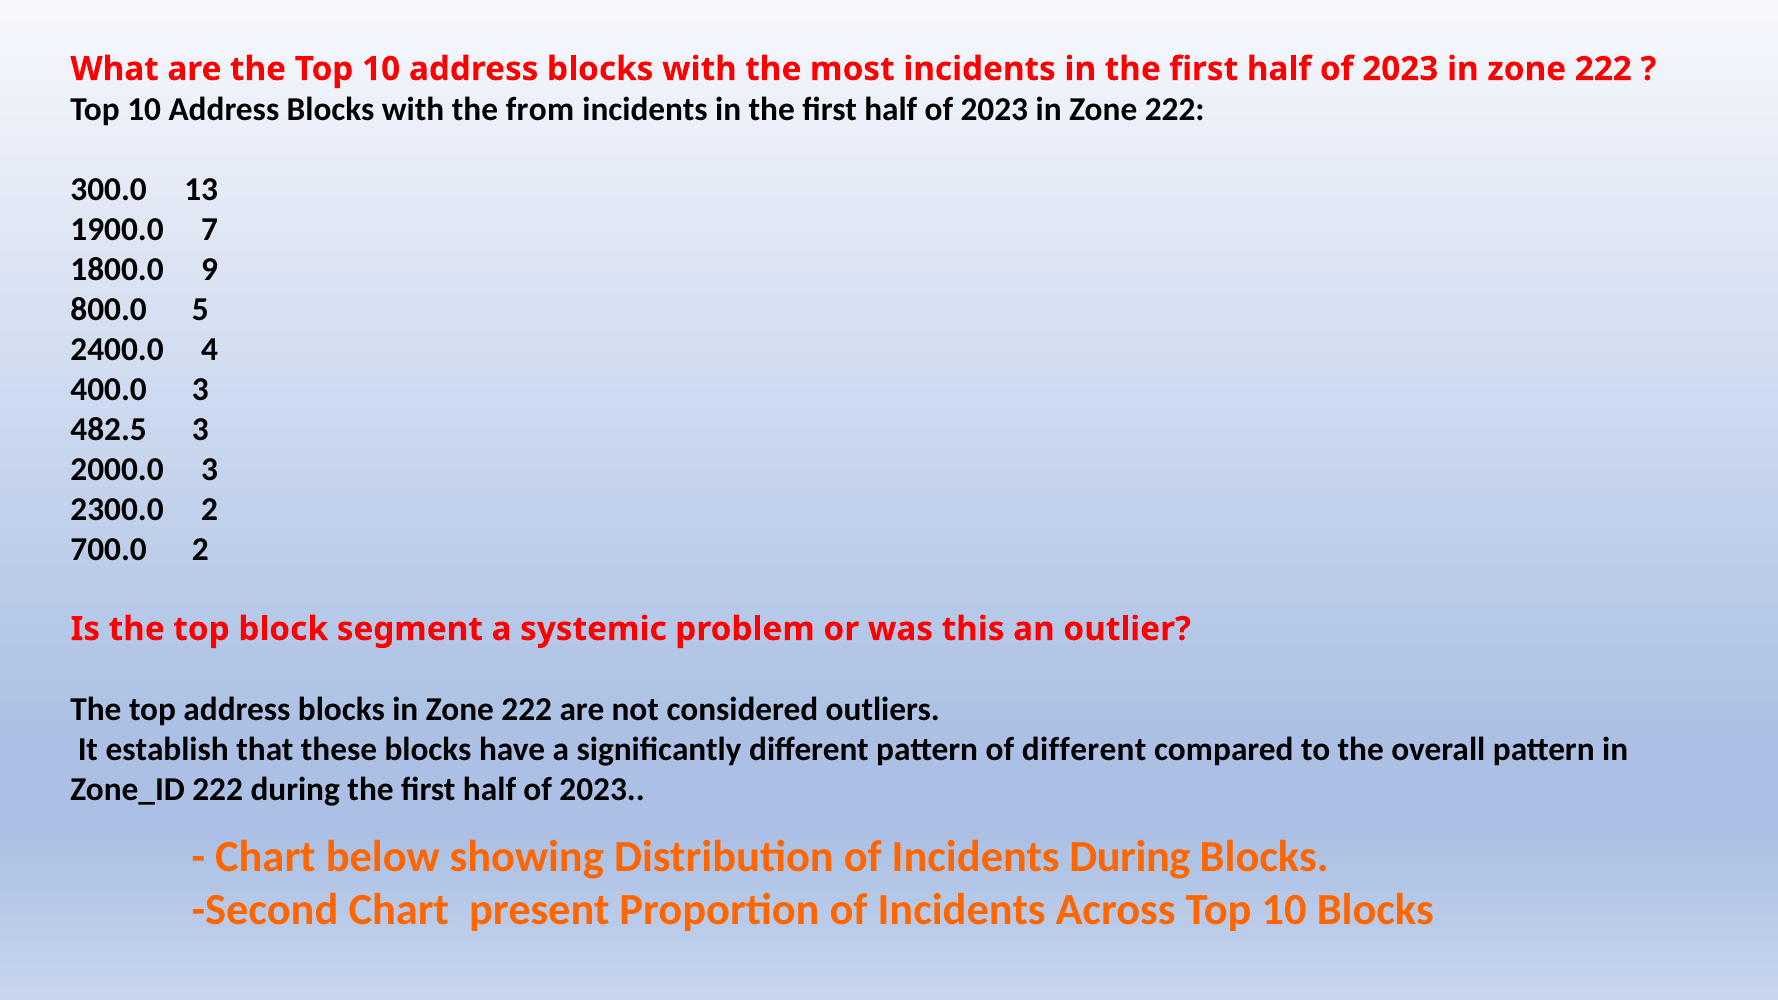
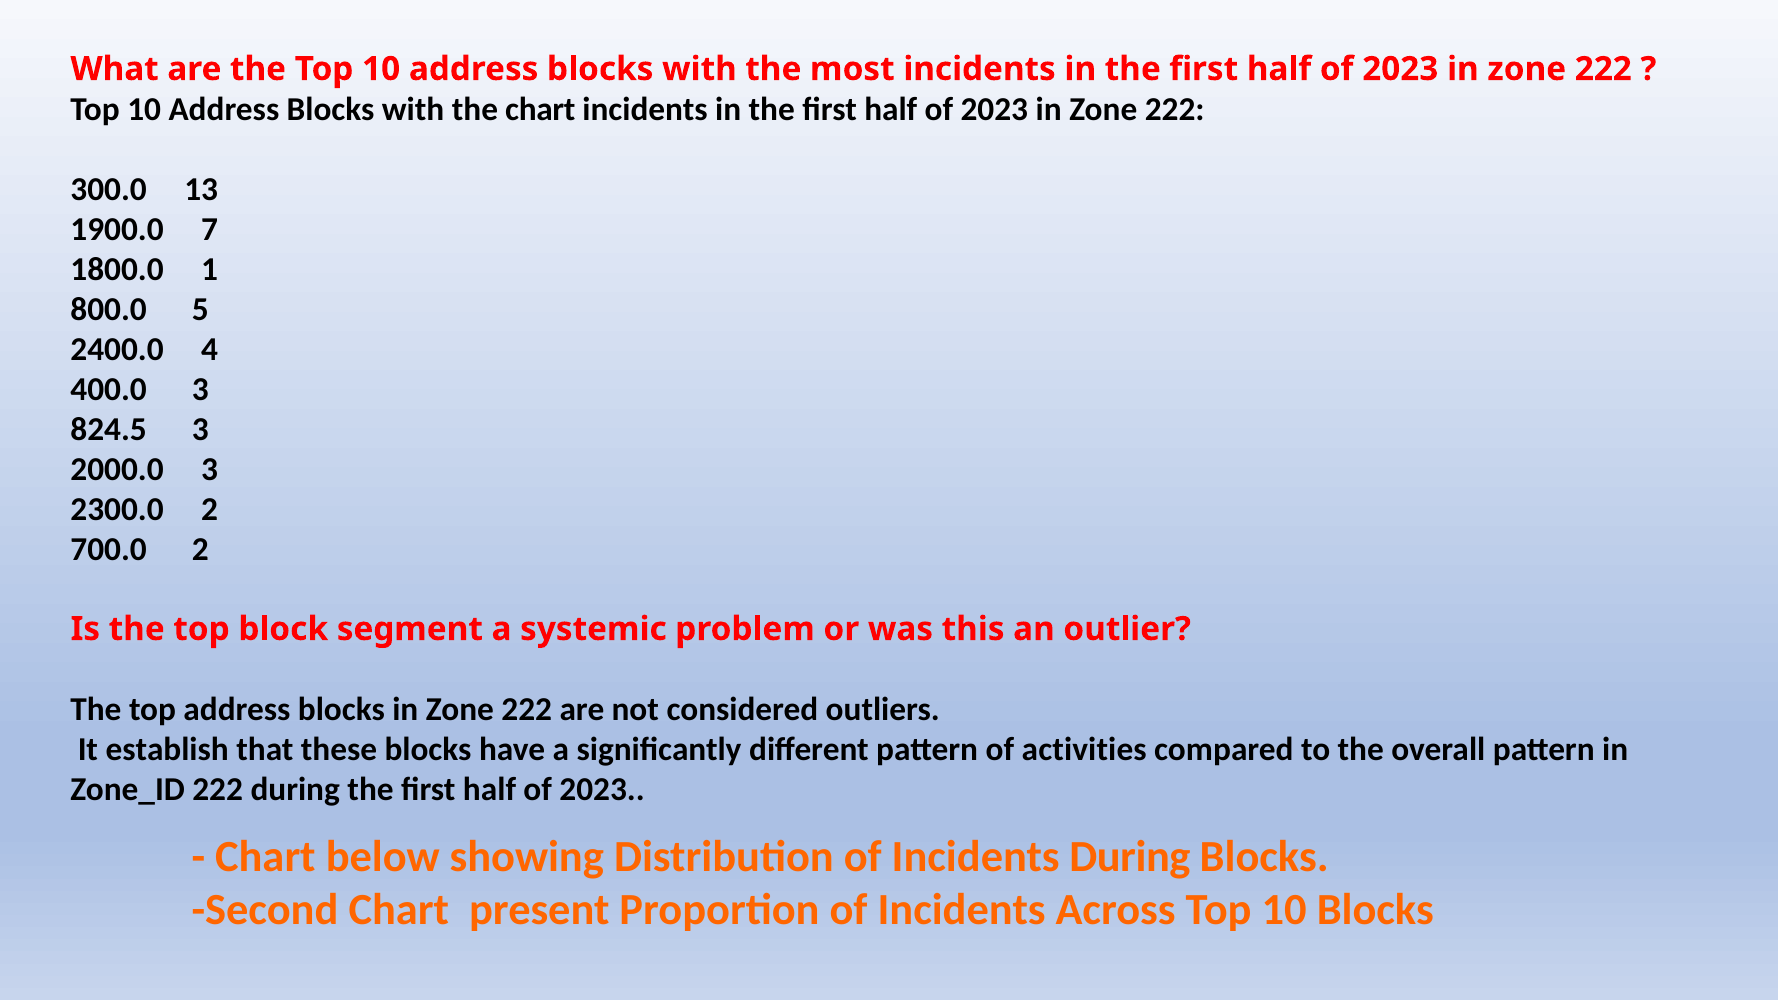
the from: from -> chart (540, 109)
9: 9 -> 1 (210, 269)
482.5: 482.5 -> 824.5 (109, 429)
of different: different -> activities (1084, 749)
